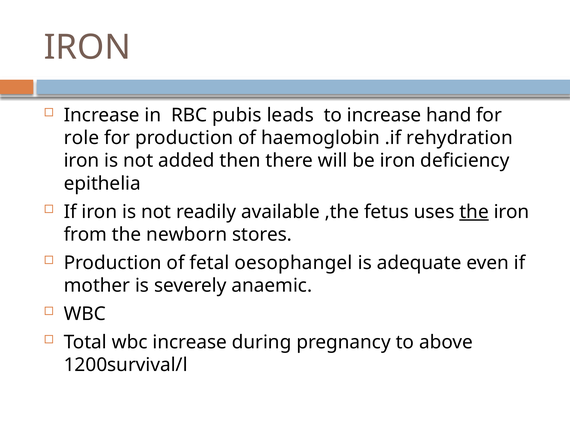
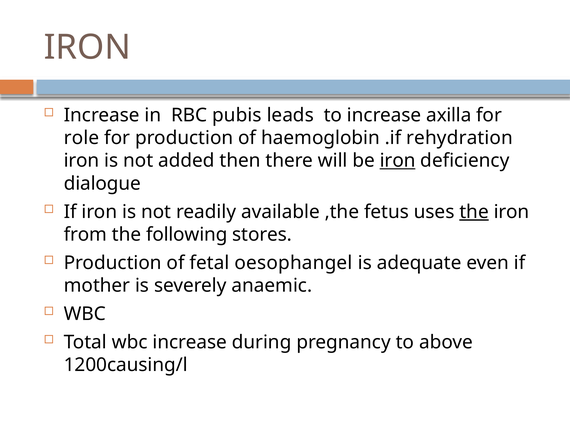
hand: hand -> axilla (449, 115)
iron underline: none -> present (398, 161)
epithelia: epithelia -> dialogue (102, 184)
newborn: newborn -> following (187, 235)
1200survival/l: 1200survival/l -> 1200causing/l (126, 365)
